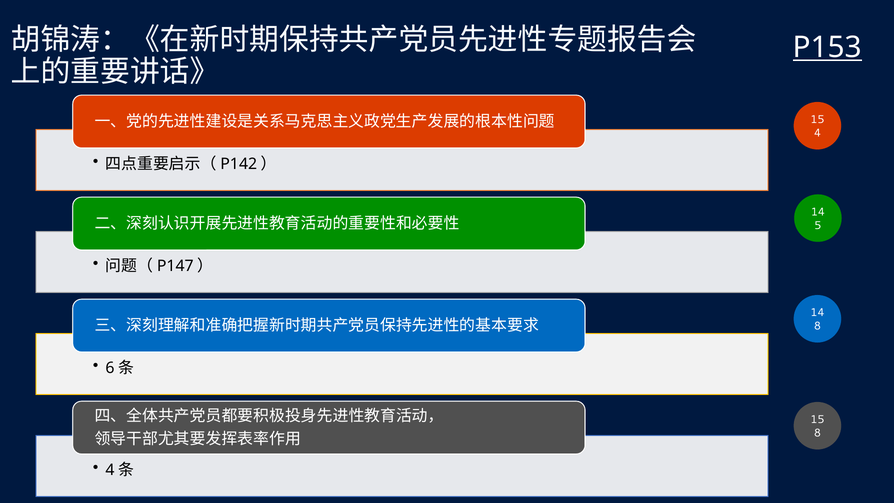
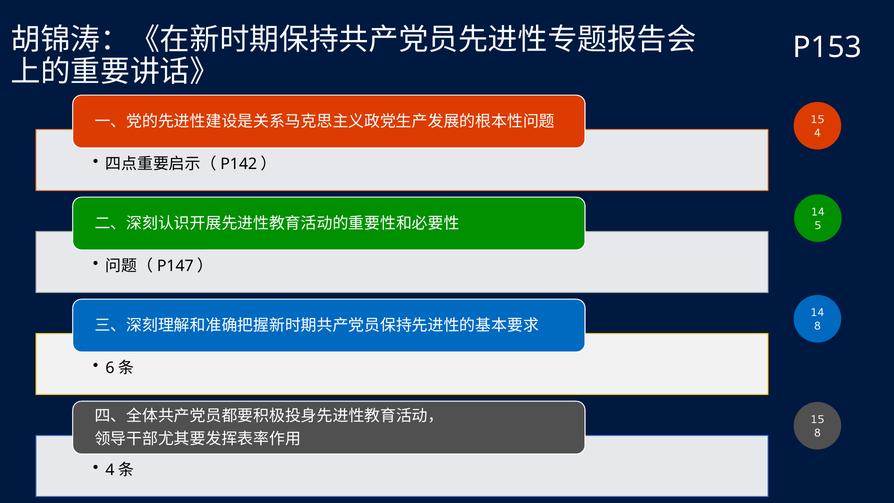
P153 underline: present -> none (827, 47)
